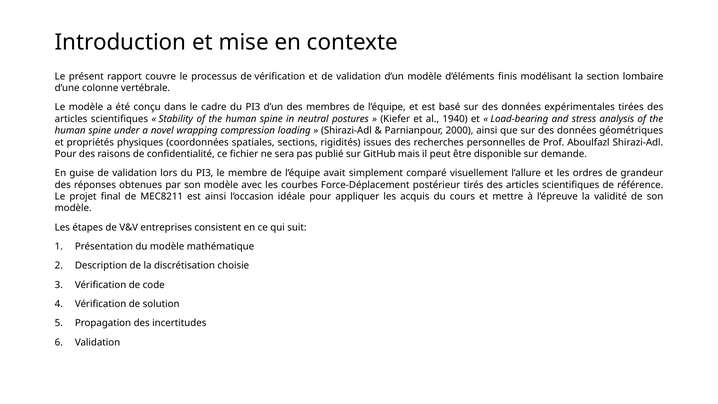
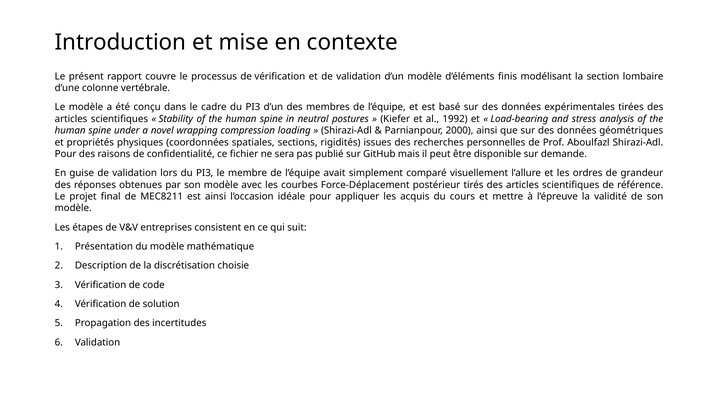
1940: 1940 -> 1992 (455, 119)
